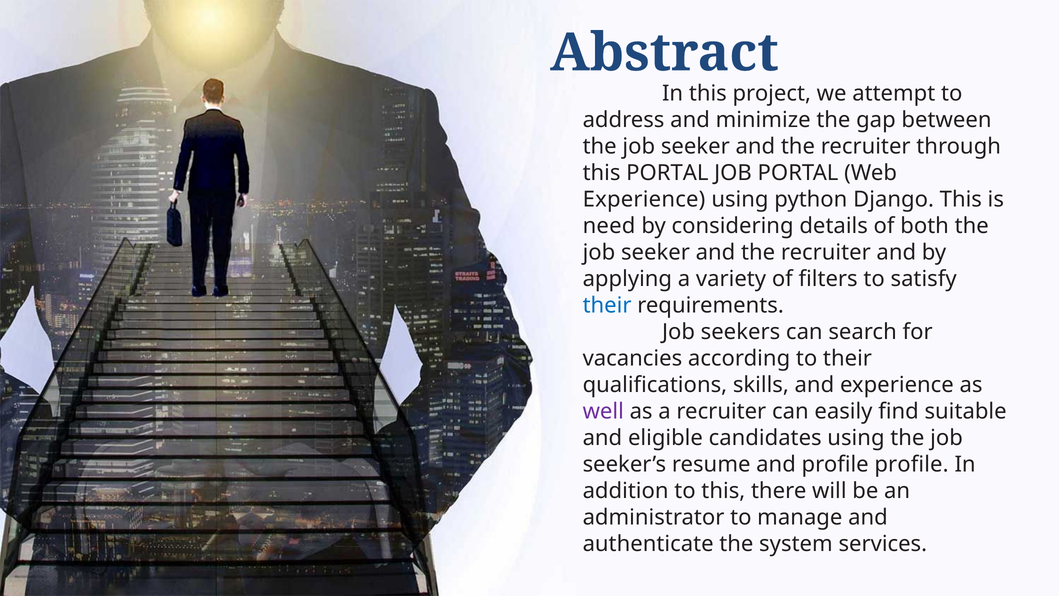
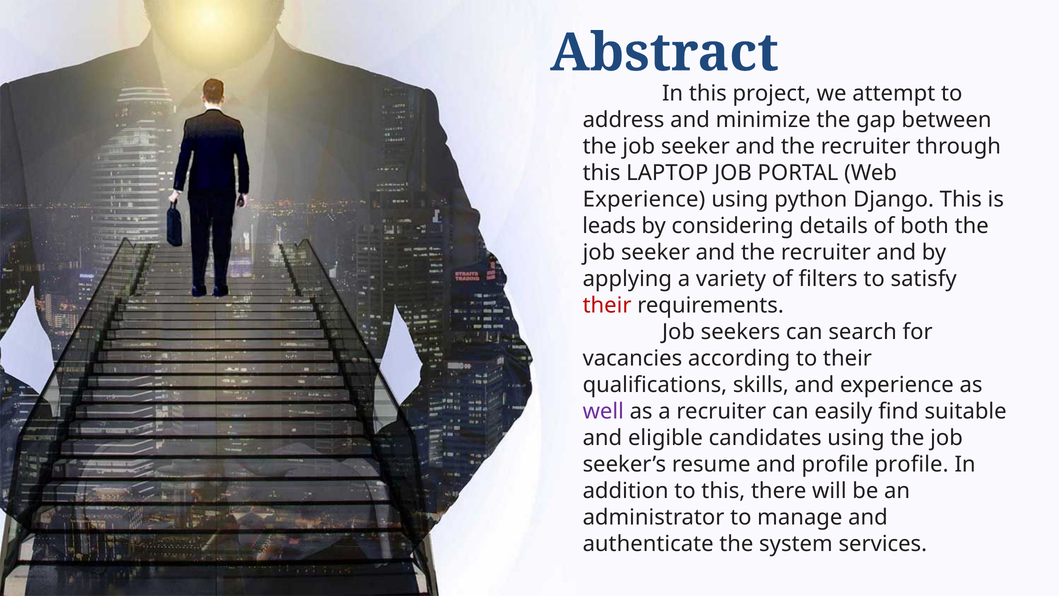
this PORTAL: PORTAL -> LAPTOP (667, 173)
need: need -> leads (609, 226)
their colour: blue -> red (607, 305)
